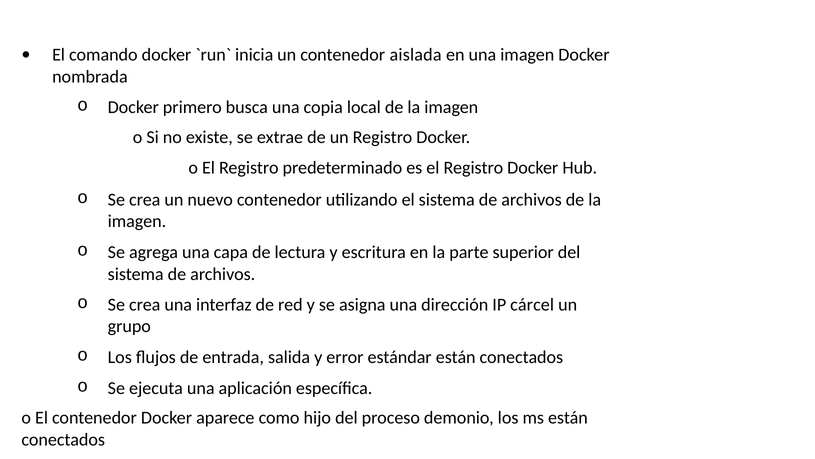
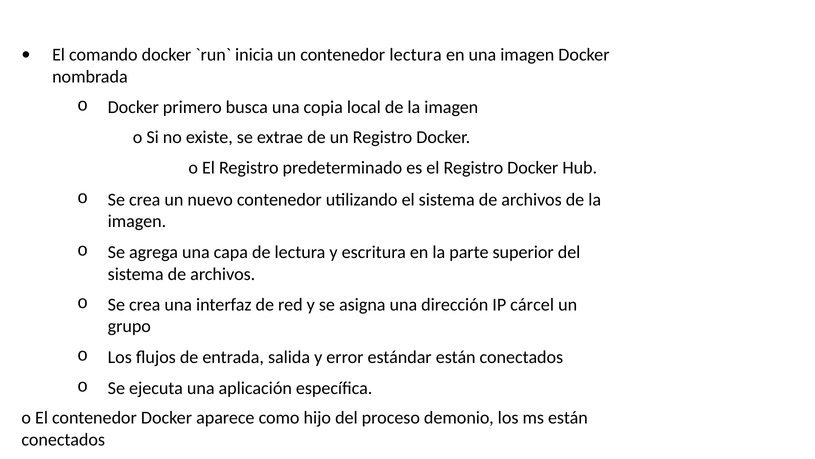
contenedor aislada: aislada -> lectura (416, 55)
